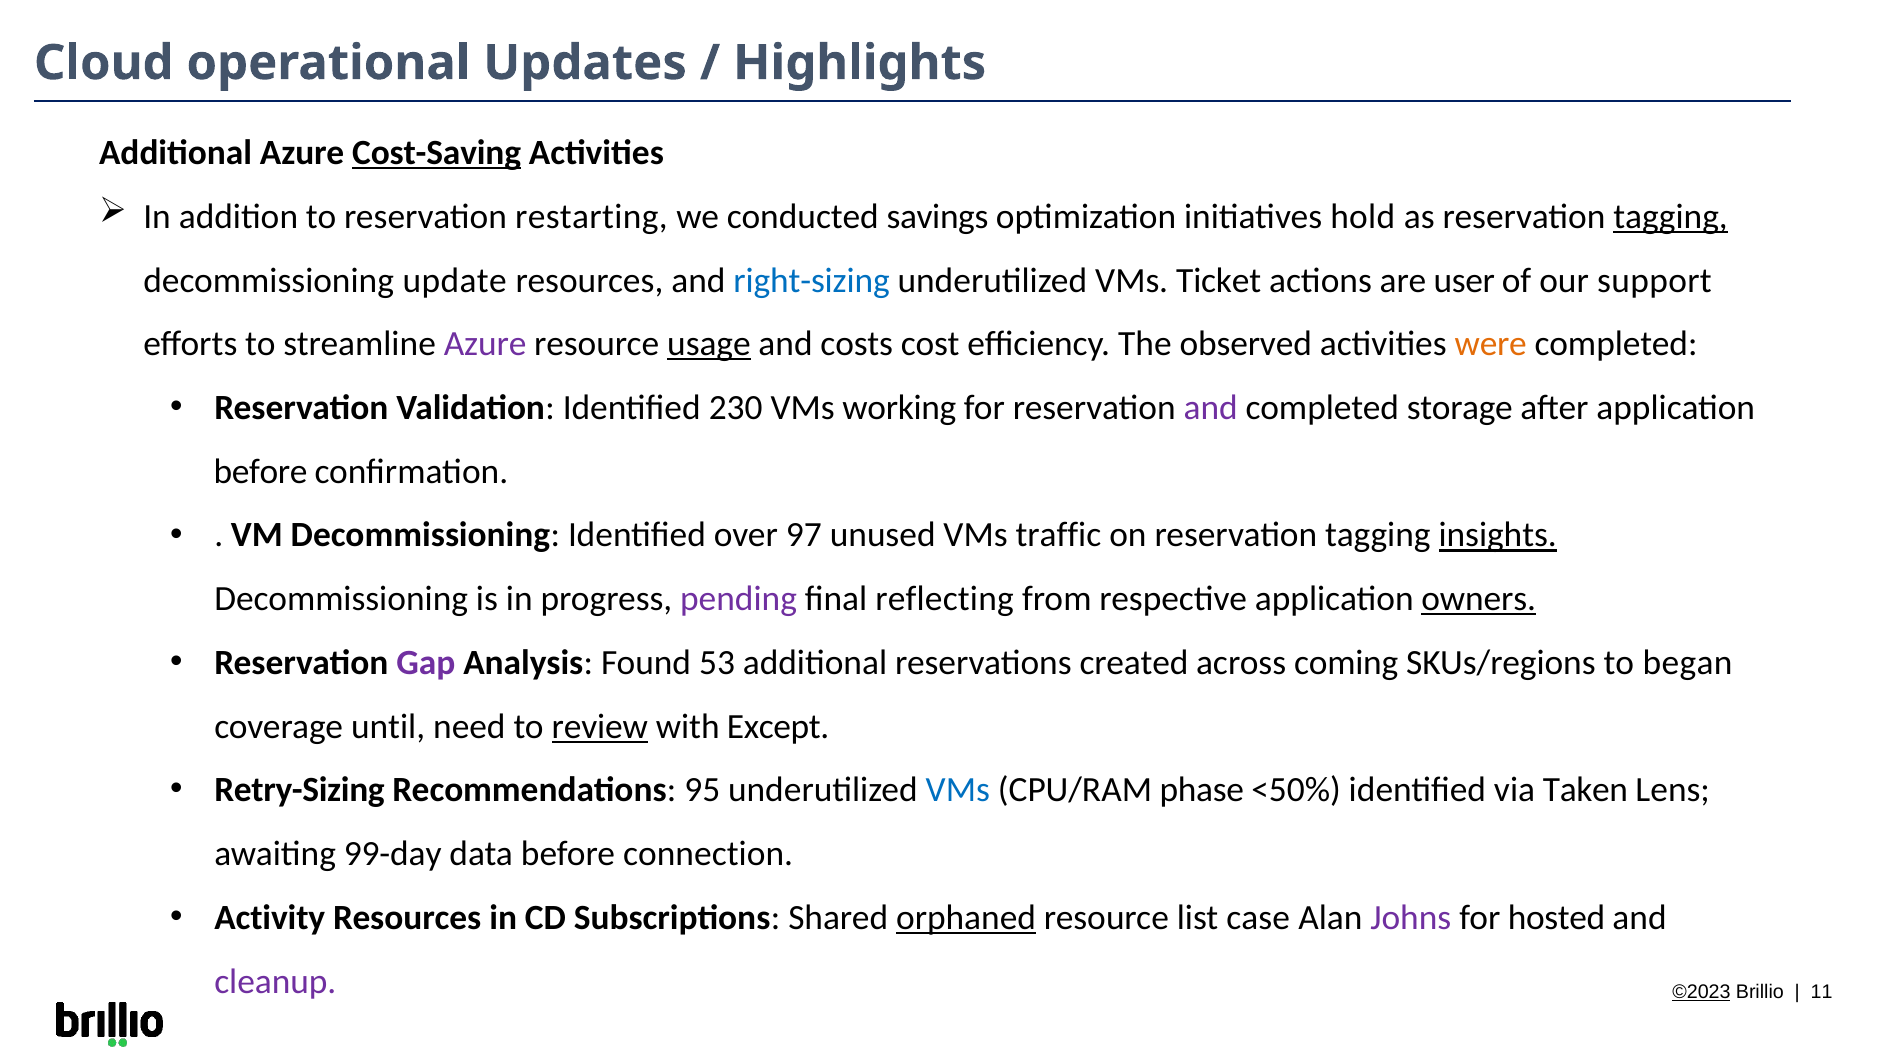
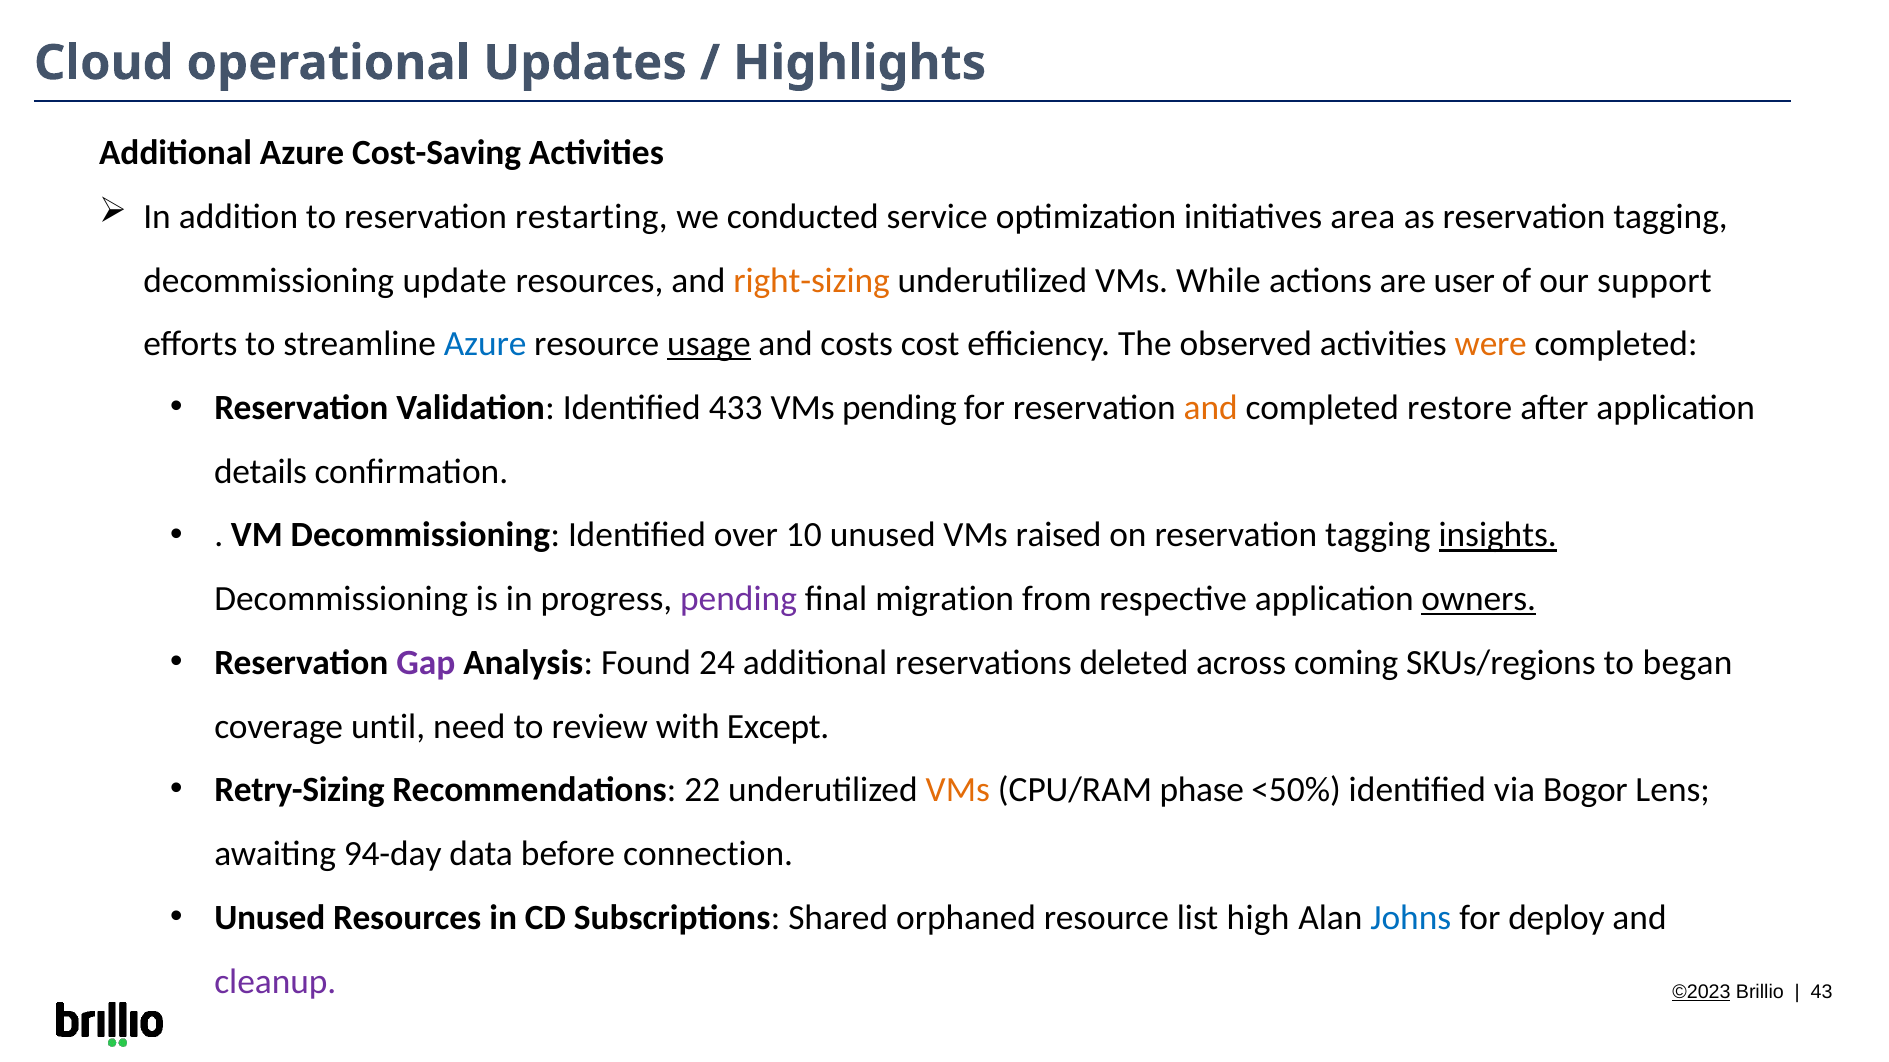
Cost-Saving underline: present -> none (437, 153)
savings: savings -> service (937, 217)
hold: hold -> area (1363, 217)
tagging underline: present -> none (1671, 217)
right-sizing colour: blue -> orange (812, 281)
Ticket: Ticket -> While (1219, 281)
Azure colour: purple -> blue (485, 344)
230: 230 -> 433 (736, 408)
VMs working: working -> pending (899, 408)
and colour: purple -> orange (1211, 408)
storage: storage -> restore (1460, 408)
before: before -> details (261, 472)
97: 97 -> 10 (804, 536)
traffic: traffic -> raised (1059, 536)
reflecting: reflecting -> migration (945, 599)
53: 53 -> 24 (717, 663)
created: created -> deleted (1134, 663)
review underline: present -> none (600, 727)
95: 95 -> 22 (702, 791)
VMs colour: blue -> orange (958, 791)
Taken: Taken -> Bogor (1585, 791)
99-day: 99-day -> 94-day (393, 854)
Activity: Activity -> Unused (270, 918)
orphaned underline: present -> none (966, 918)
case: case -> high (1258, 918)
Johns colour: purple -> blue (1411, 918)
hosted: hosted -> deploy (1557, 918)
11: 11 -> 43 (1822, 992)
